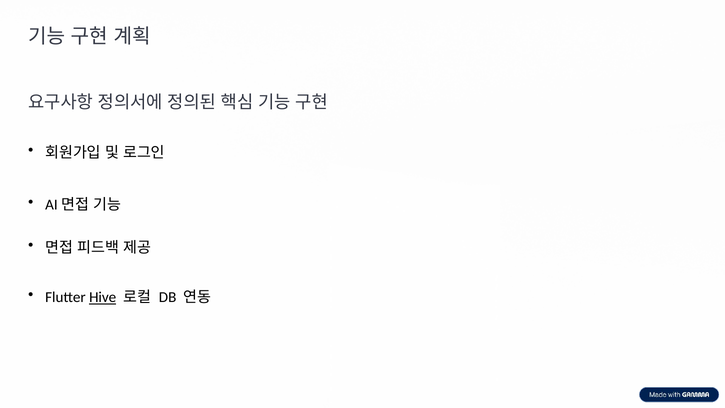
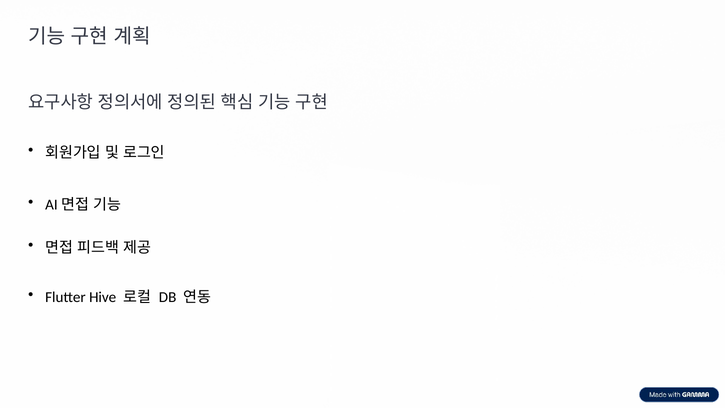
Hive underline: present -> none (103, 297)
